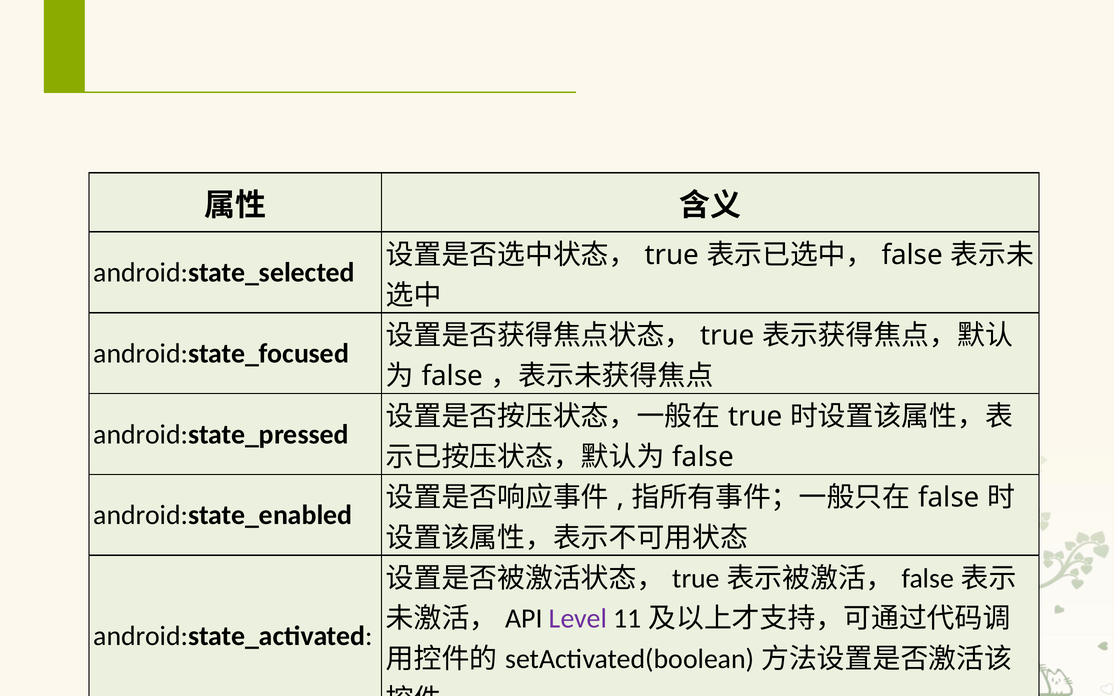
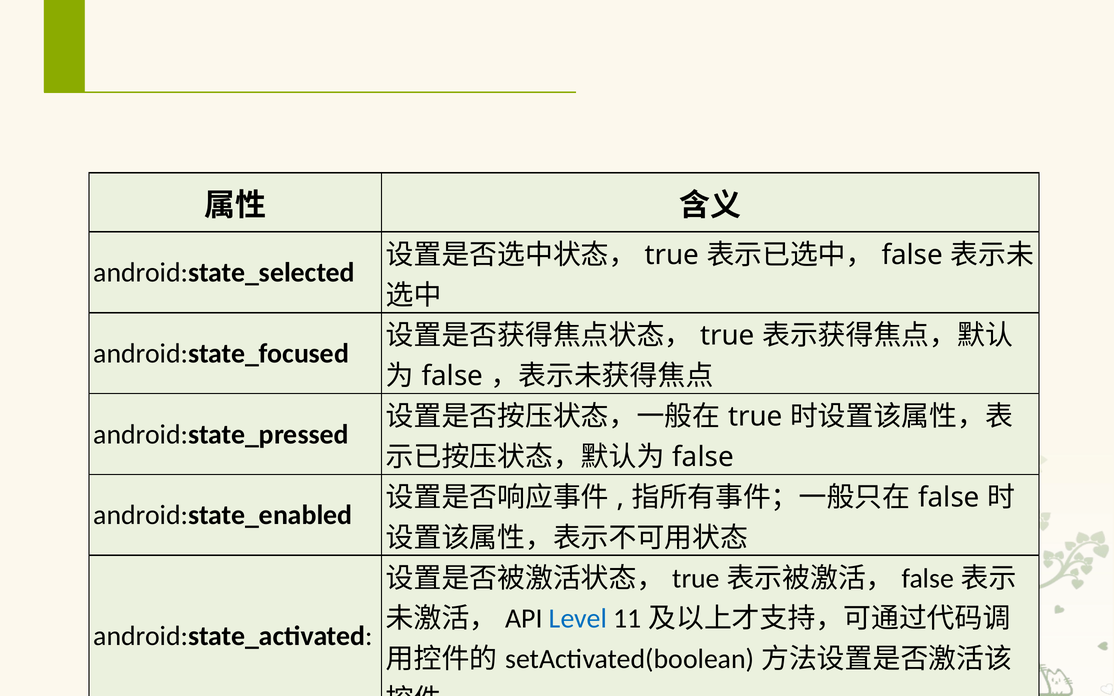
Level colour: purple -> blue (578, 619)
